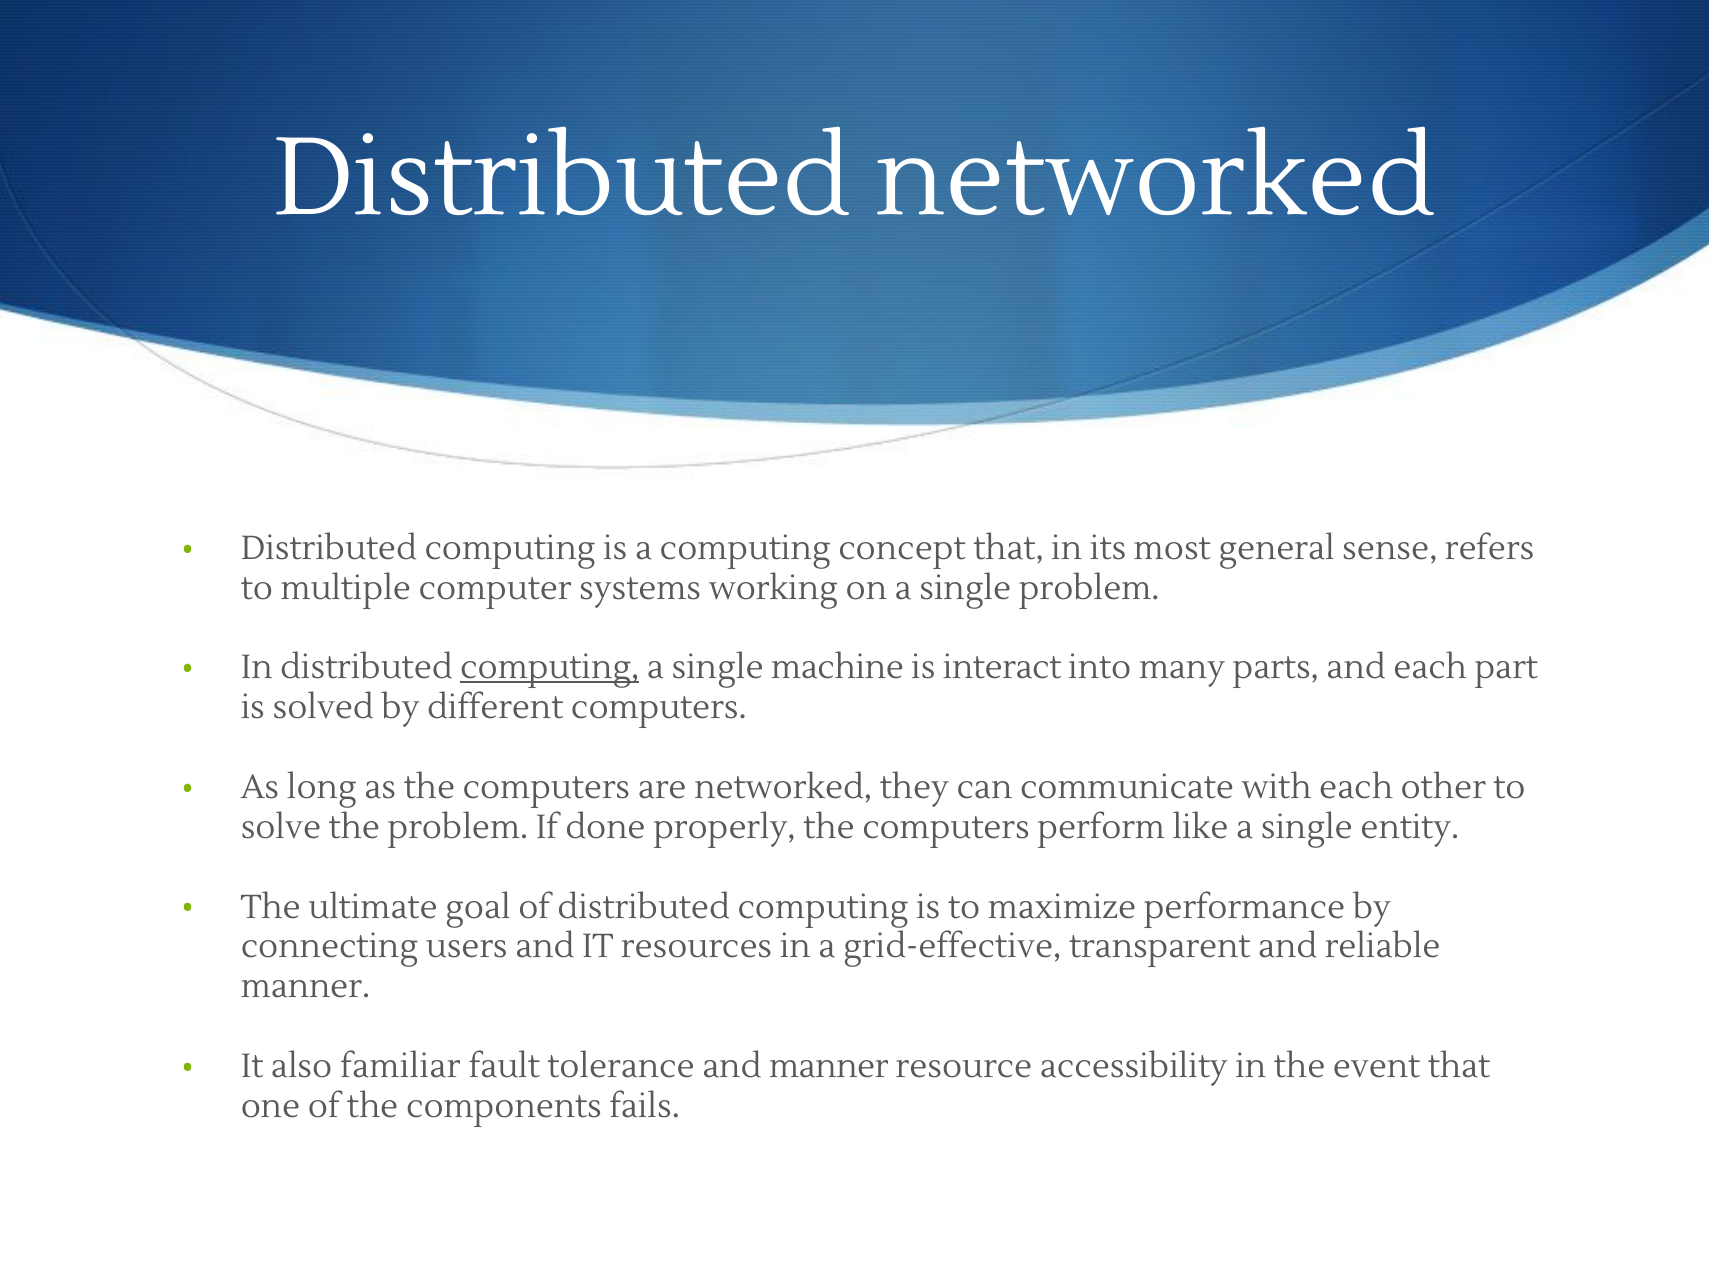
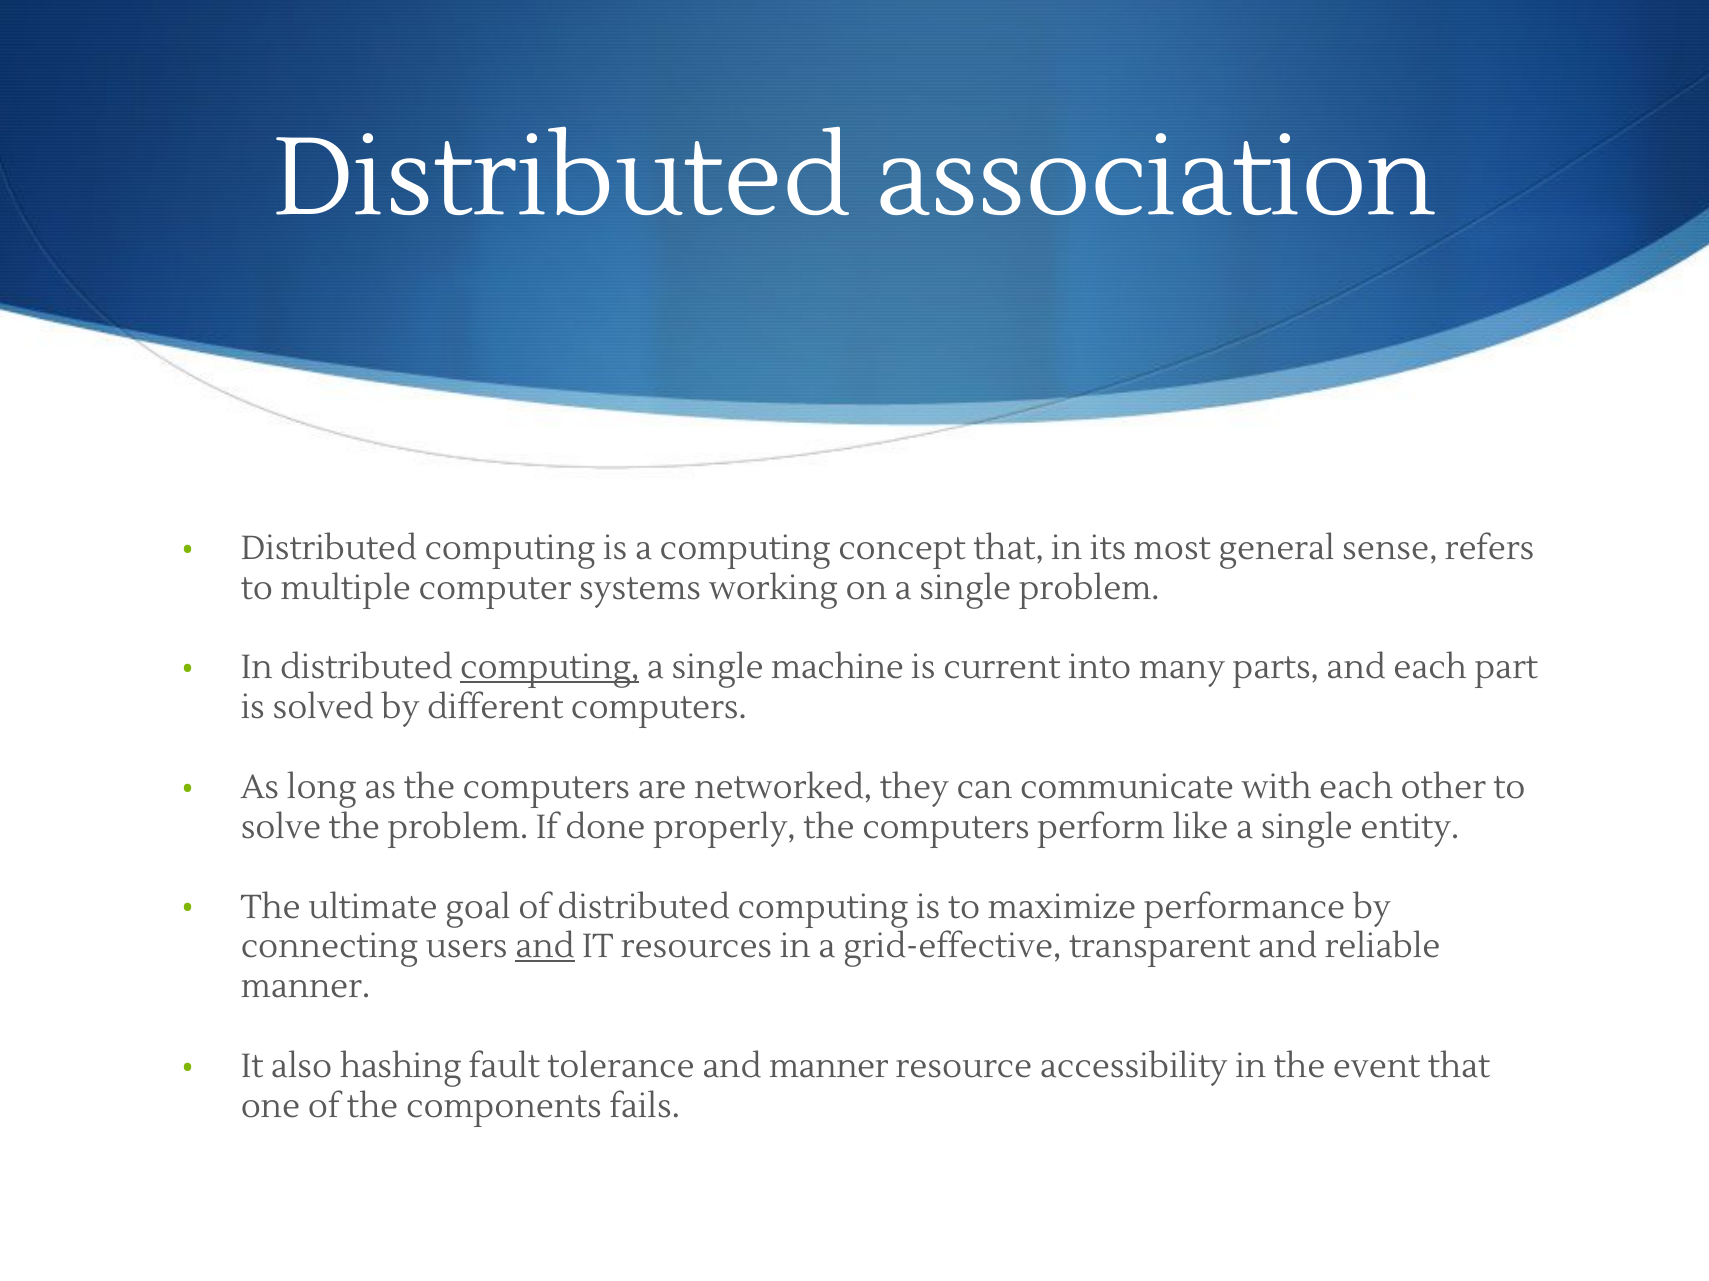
Distributed networked: networked -> association (1156, 179)
interact: interact -> current (1002, 668)
and underline: none -> present (545, 948)
familiar: familiar -> hashing (401, 1067)
